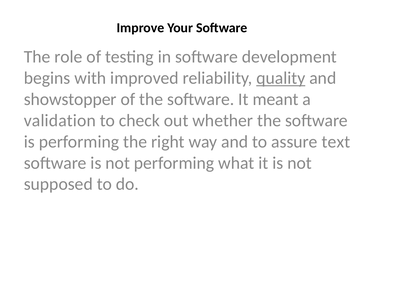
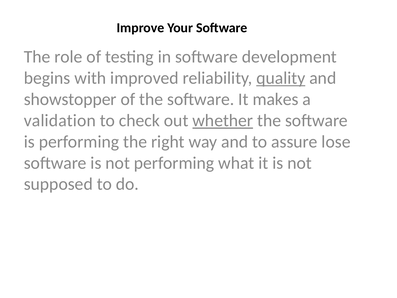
meant: meant -> makes (276, 99)
whether underline: none -> present (223, 120)
text: text -> lose (336, 142)
